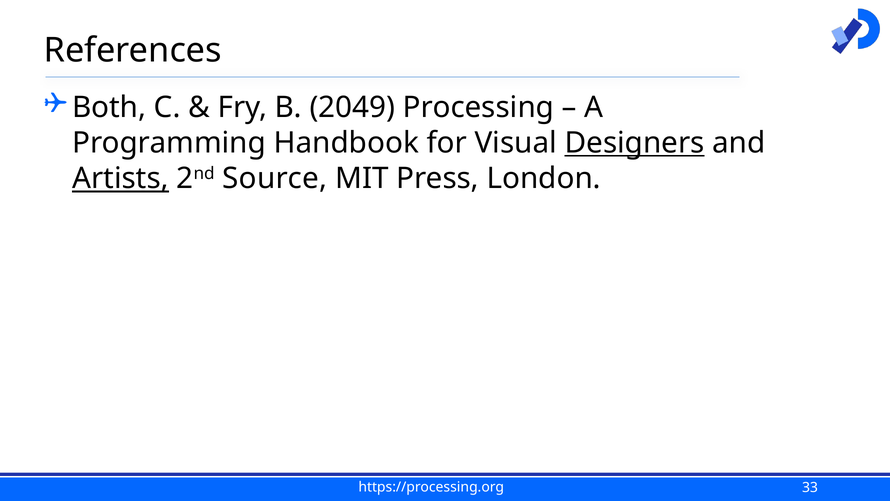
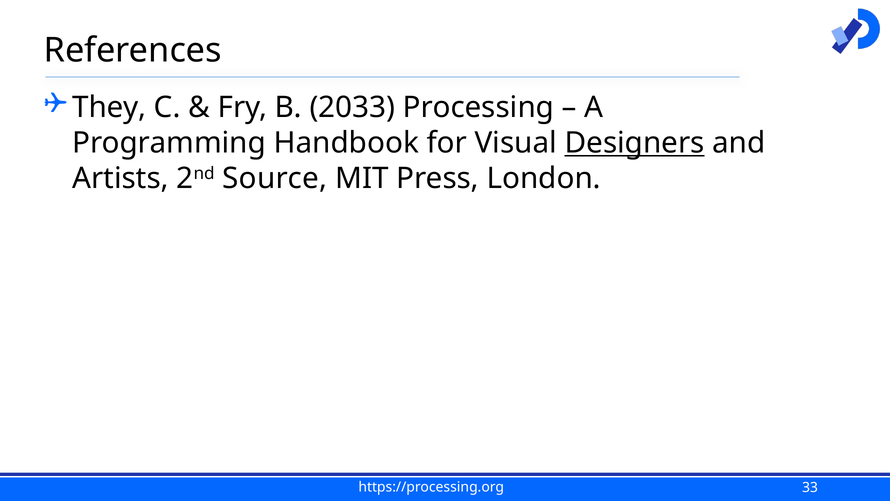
Both: Both -> They (109, 107)
2049: 2049 -> 2033 (352, 107)
Artists underline: present -> none (121, 178)
